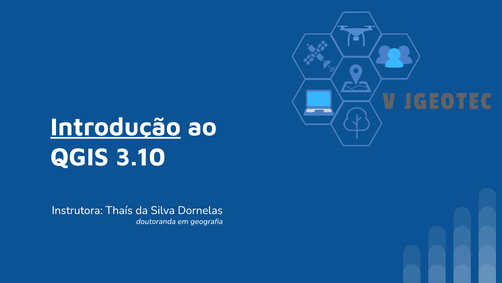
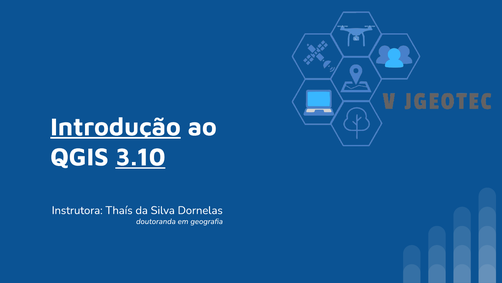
3.10 underline: none -> present (140, 157)
